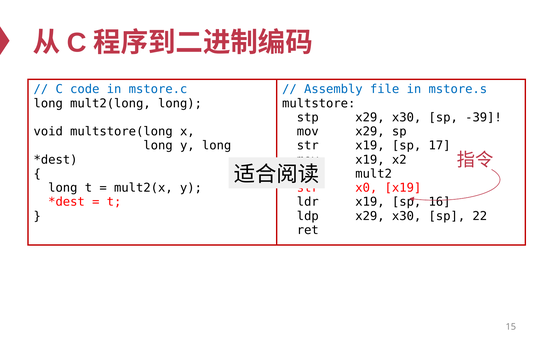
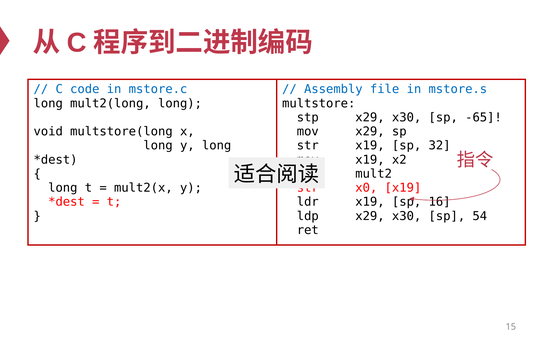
-39: -39 -> -65 (483, 117)
17: 17 -> 32 (440, 146)
22: 22 -> 54 (480, 216)
